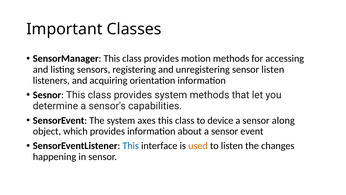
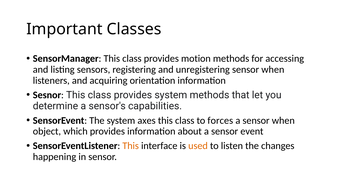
unregistering sensor listen: listen -> when (273, 69)
device: device -> forces (220, 120)
a sensor along: along -> when (283, 120)
This colour: blue -> orange (131, 146)
